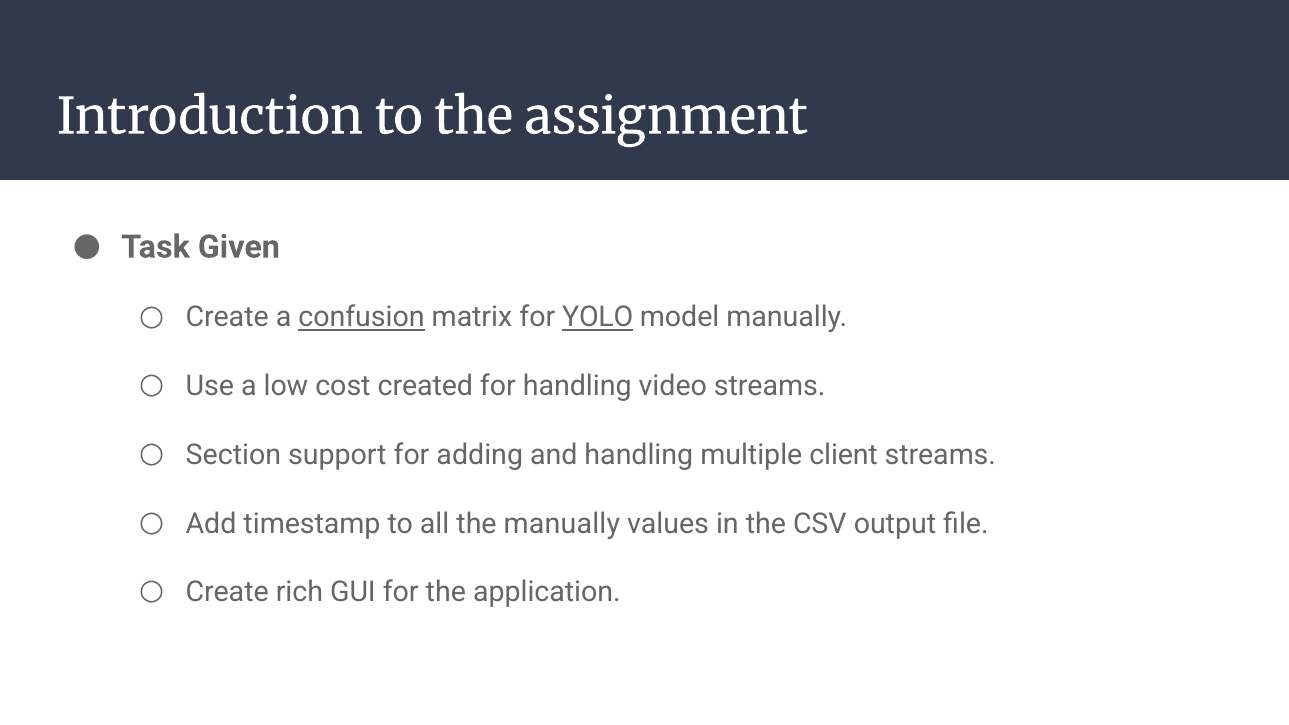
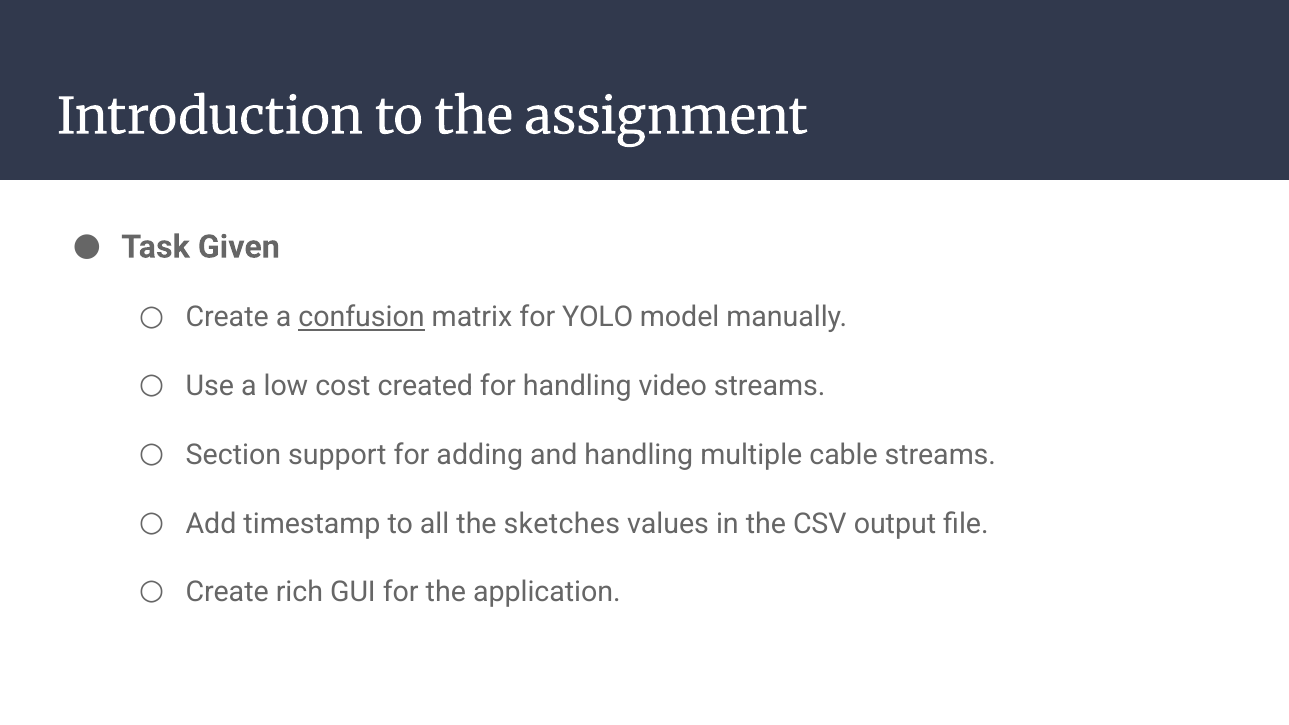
YOLO underline: present -> none (598, 318)
client: client -> cable (844, 455)
the manually: manually -> sketches (562, 524)
